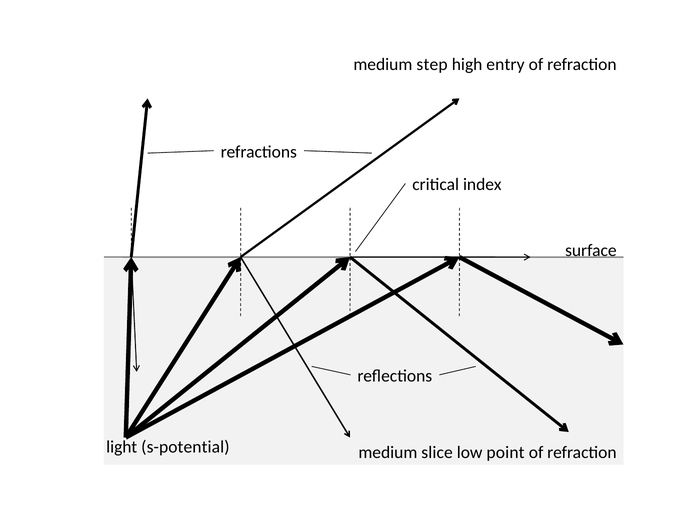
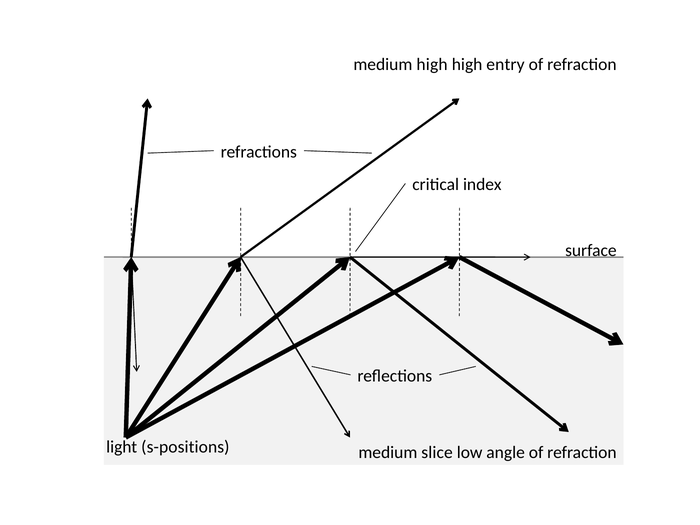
medium step: step -> high (432, 64)
s-potential: s-potential -> s-positions (185, 447)
point: point -> angle (506, 453)
